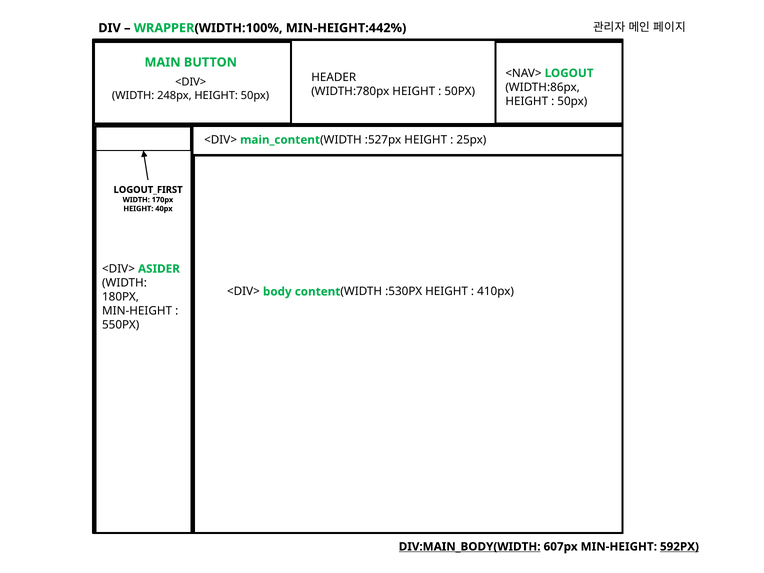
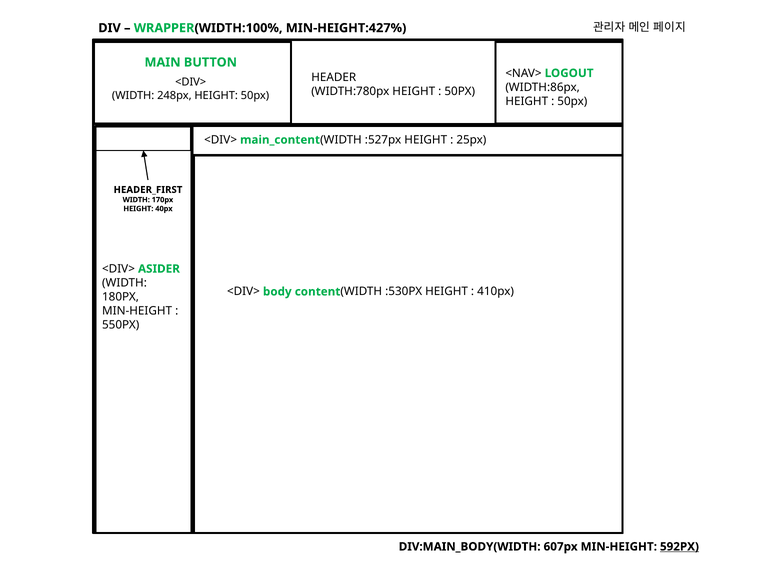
MIN-HEIGHT:442%: MIN-HEIGHT:442% -> MIN-HEIGHT:427% (346, 28)
LOGOUT_FIRST: LOGOUT_FIRST -> HEADER_FIRST (148, 190)
DIV:MAIN_BODY(WIDTH underline: present -> none (470, 547)
